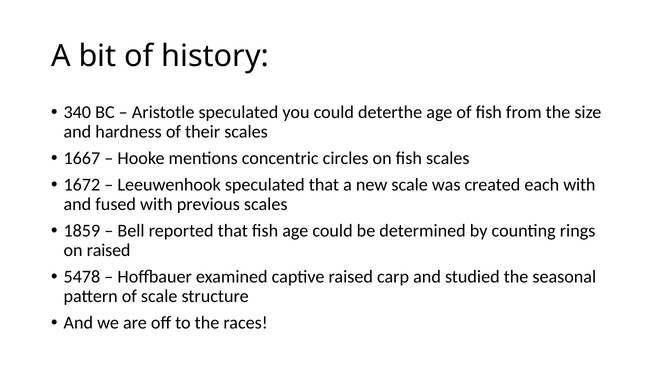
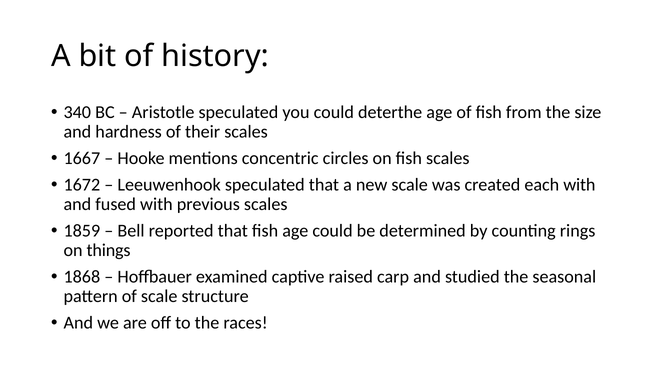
on raised: raised -> things (109, 251)
5478: 5478 -> 1868 (82, 277)
